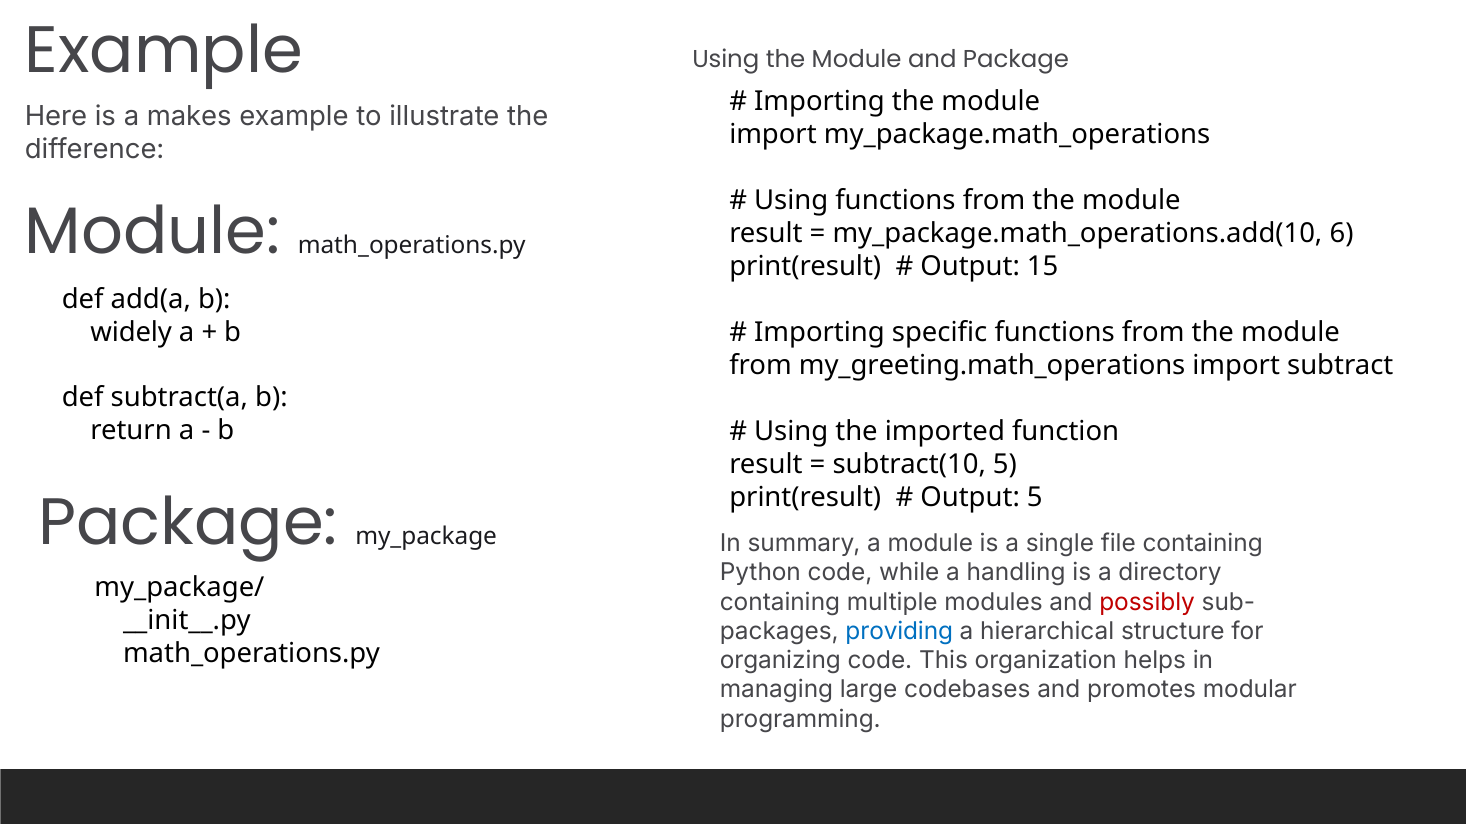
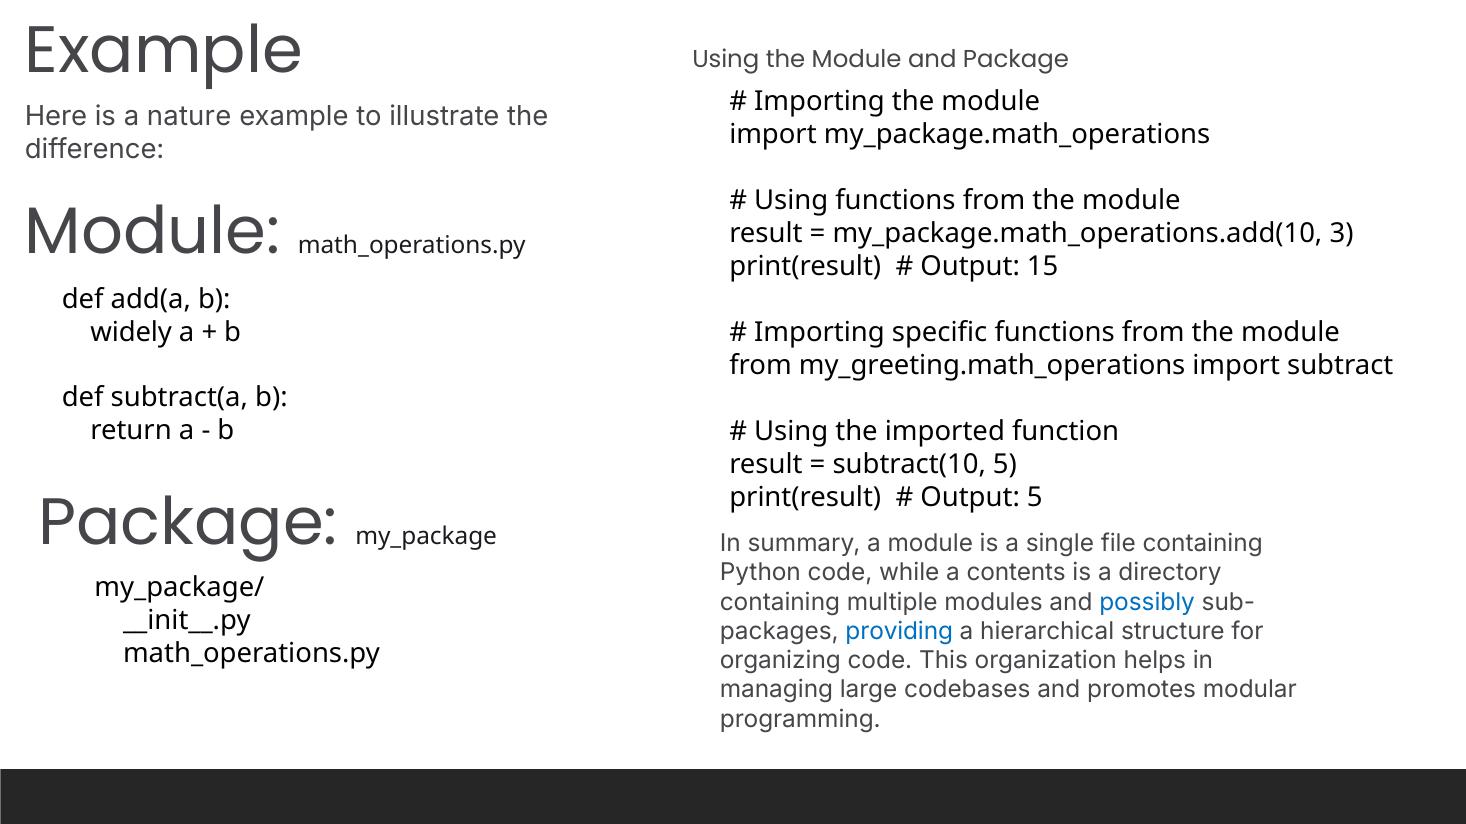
makes: makes -> nature (189, 117)
6: 6 -> 3 (1342, 234)
handling: handling -> contents (1016, 573)
possibly colour: red -> blue (1147, 602)
